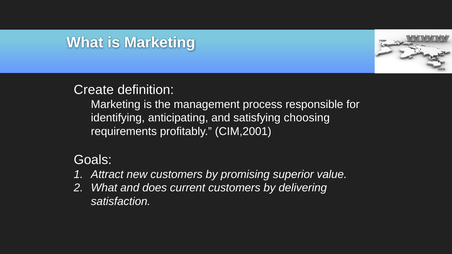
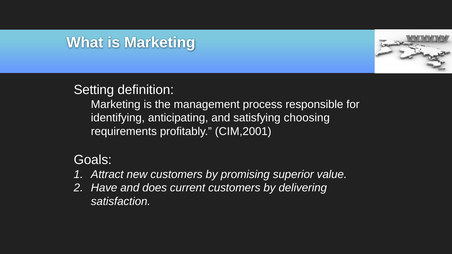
Create: Create -> Setting (94, 90)
What: What -> Have (104, 188)
